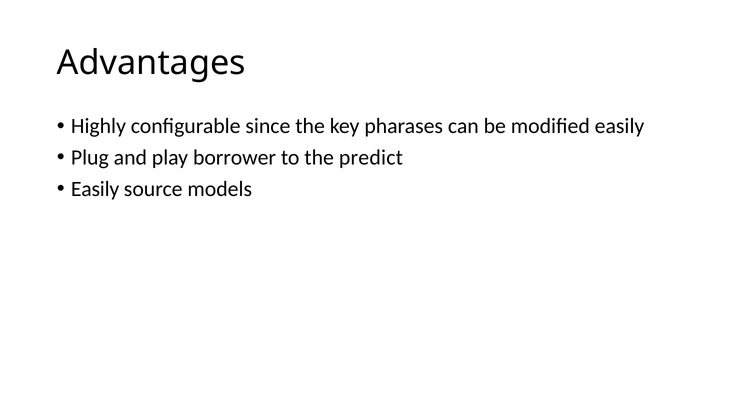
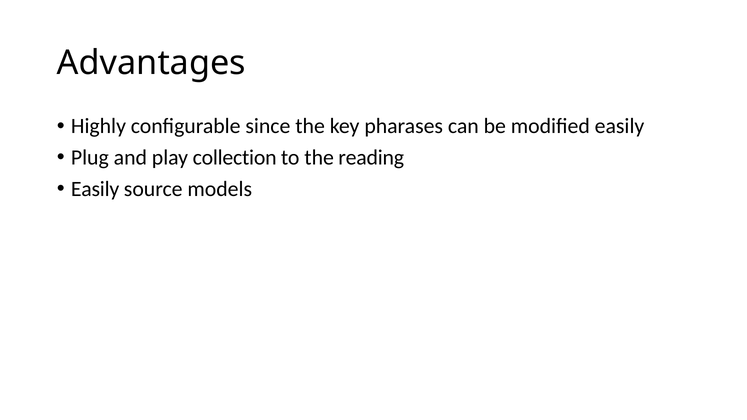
borrower: borrower -> collection (235, 158)
predict: predict -> reading (371, 158)
